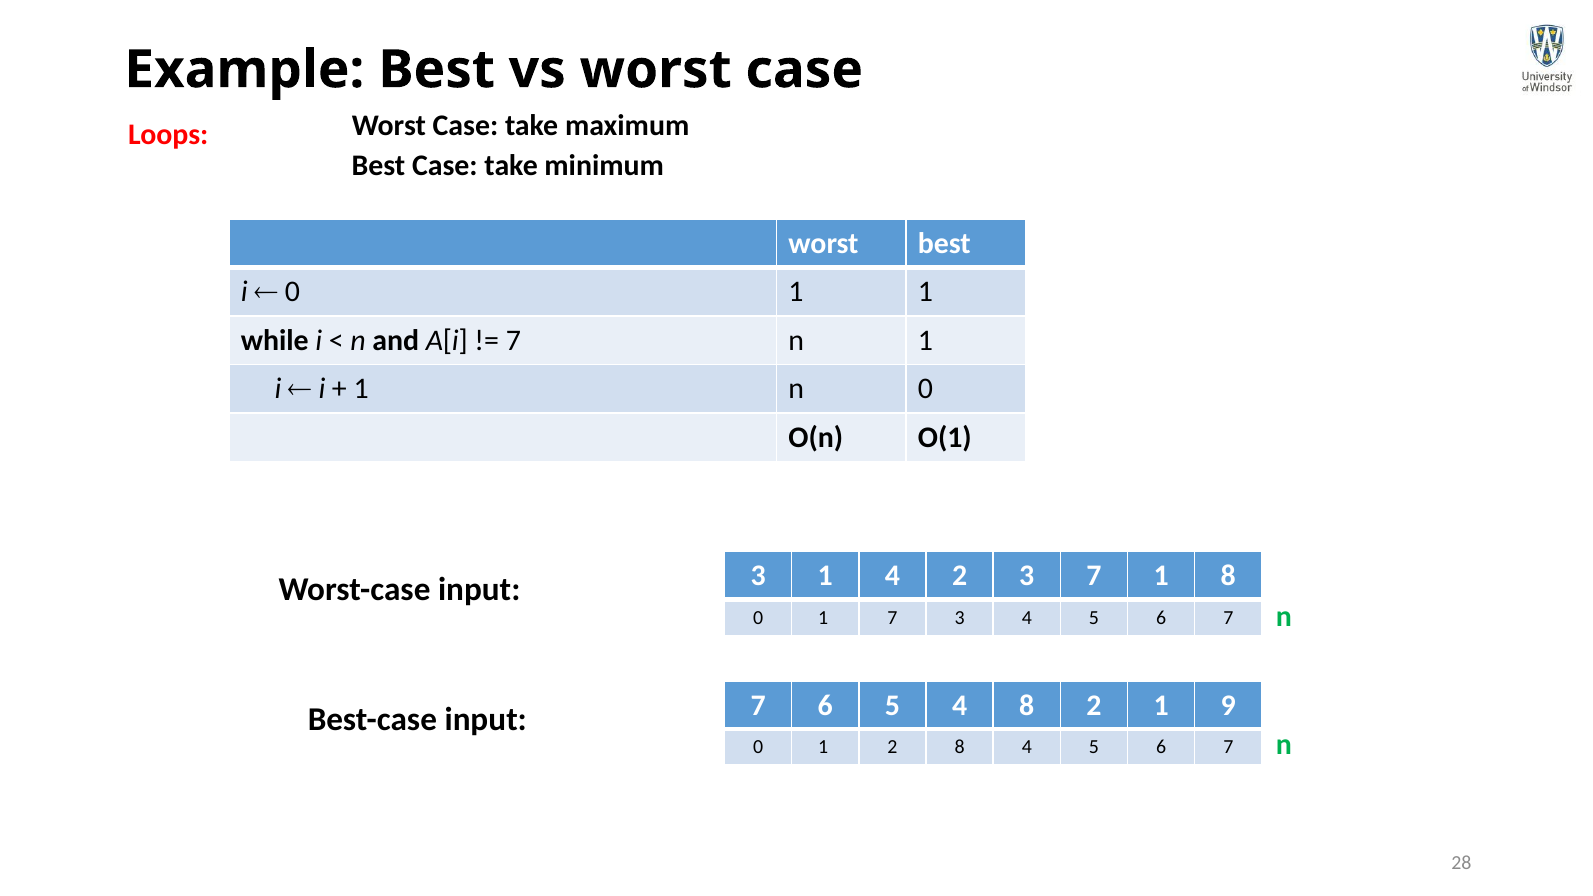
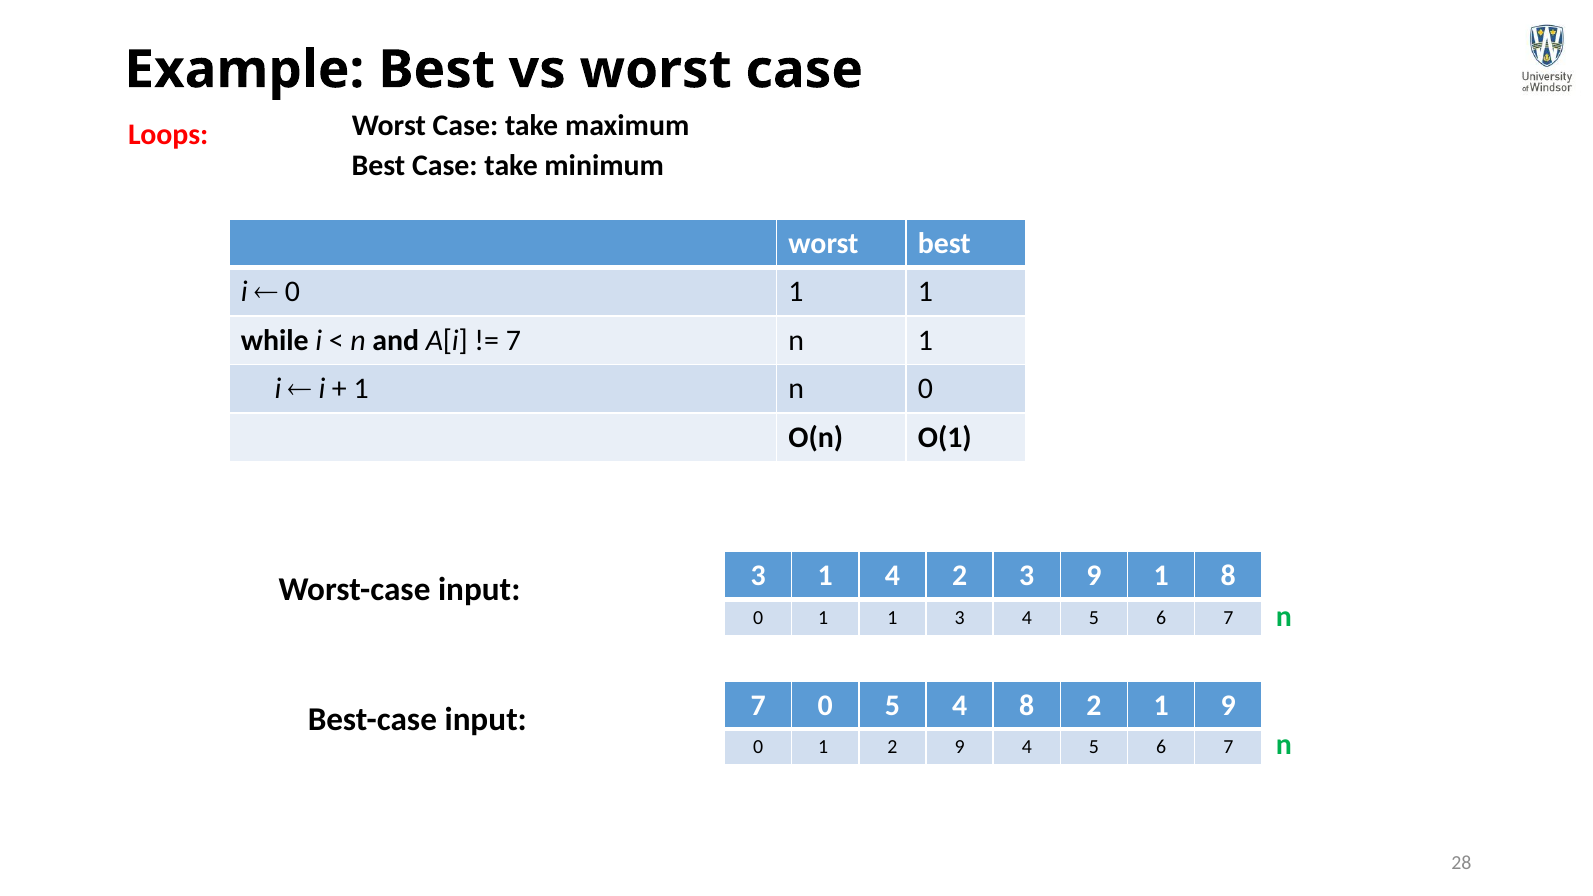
3 7: 7 -> 9 (1094, 576)
7: 7 -> 1 (892, 618)
7 6: 6 -> 0 (825, 706)
2 8: 8 -> 9 (960, 747)
